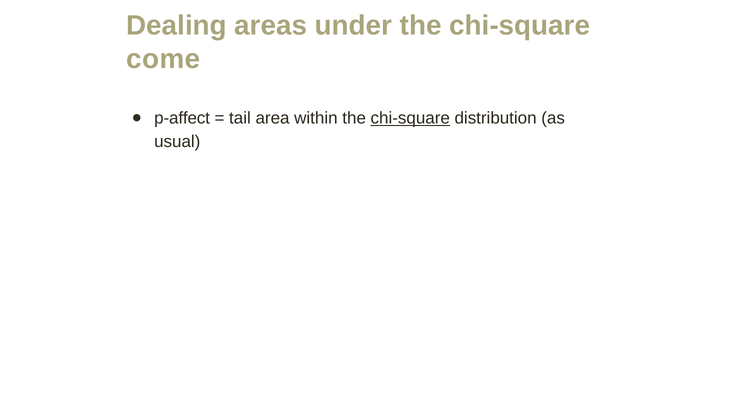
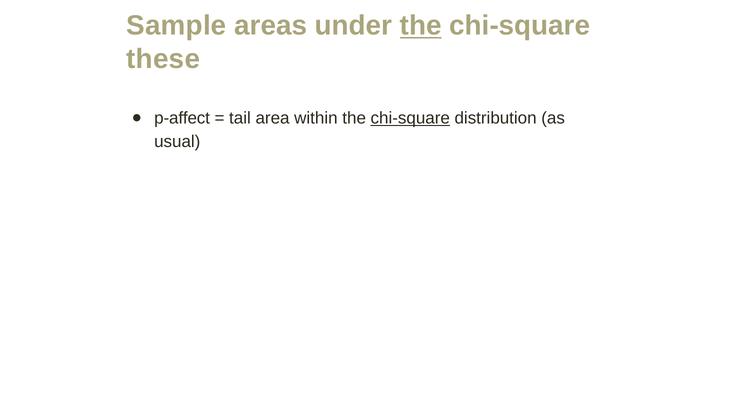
Dealing: Dealing -> Sample (176, 26)
the underline: none -> present (421, 26)
come: come -> these (163, 59)
